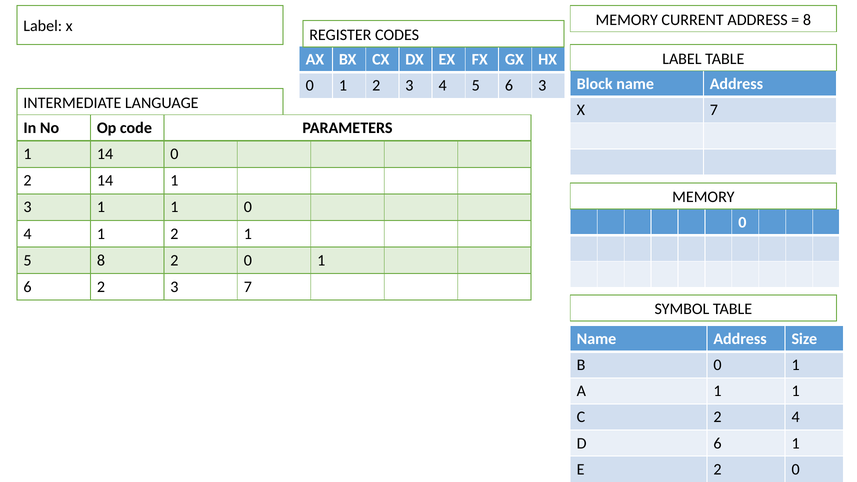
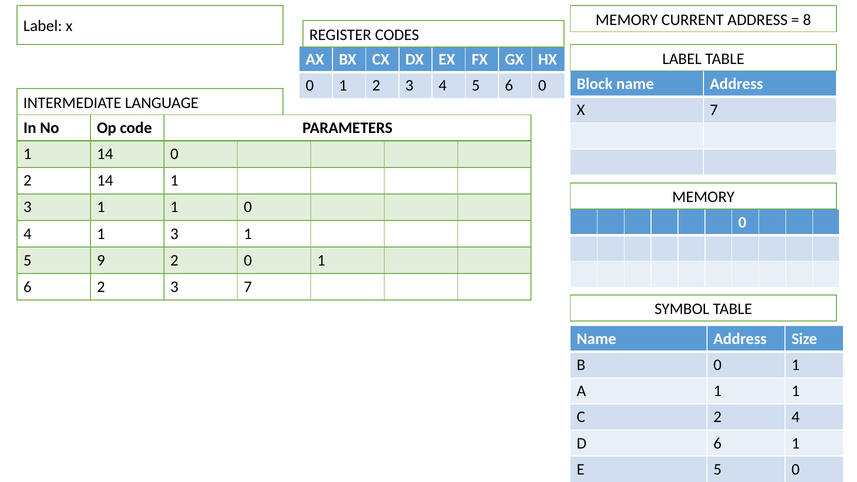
6 3: 3 -> 0 (542, 85)
4 1 2: 2 -> 3 (174, 234)
5 8: 8 -> 9 (101, 260)
E 2: 2 -> 5 (717, 469)
